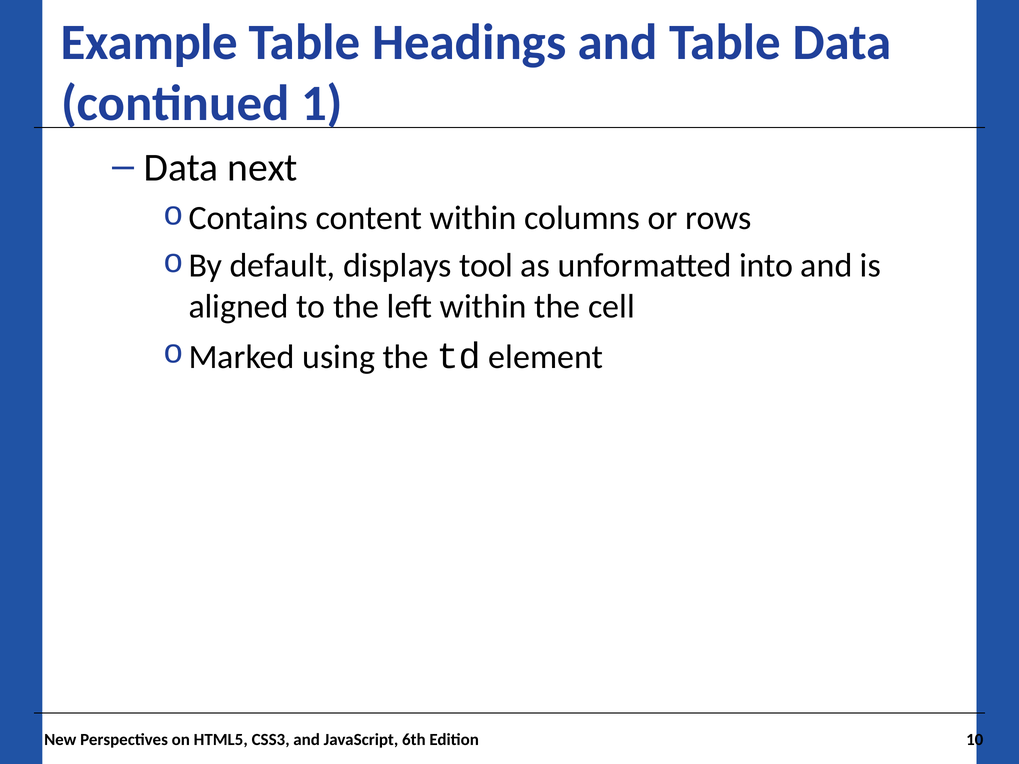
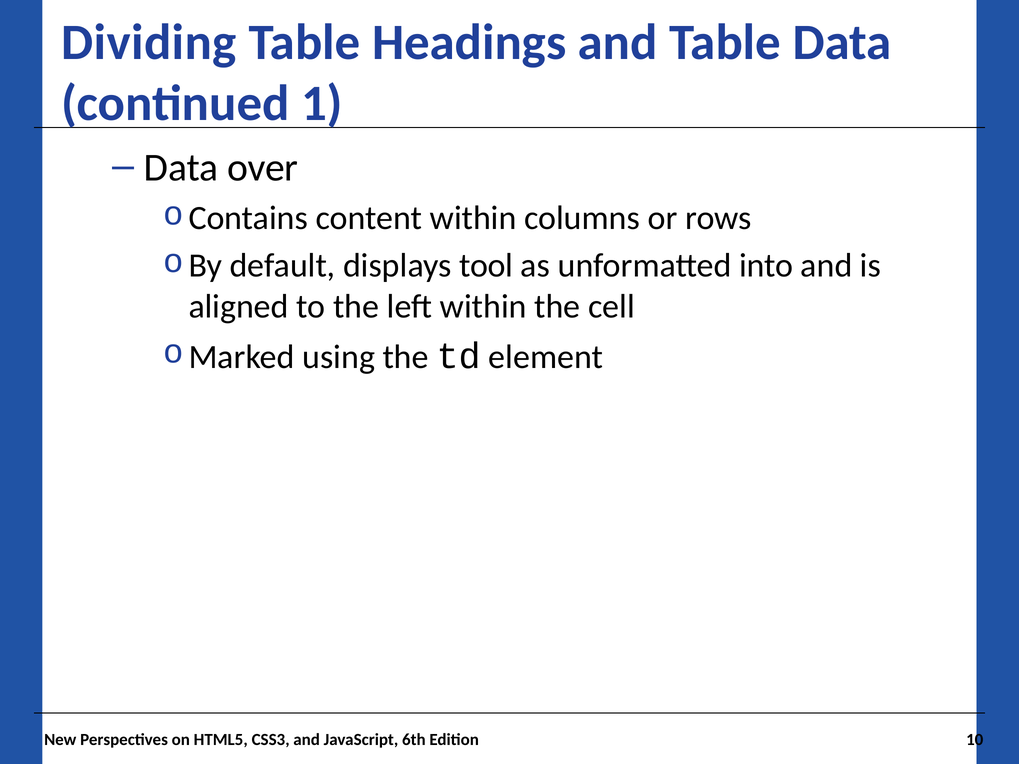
Example: Example -> Dividing (149, 43)
next: next -> over (263, 168)
